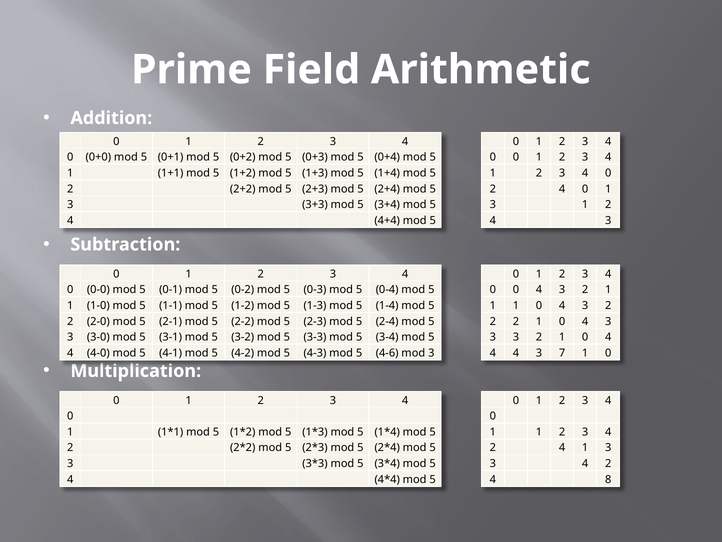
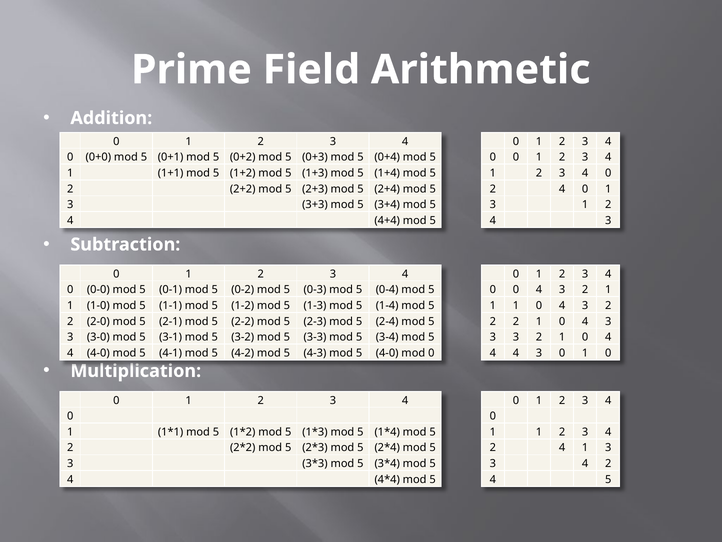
5 4-6: 4-6 -> 4-0 (387, 353)
mod 3: 3 -> 0 (431, 353)
3 7: 7 -> 0 (562, 353)
4 8: 8 -> 5 (608, 479)
